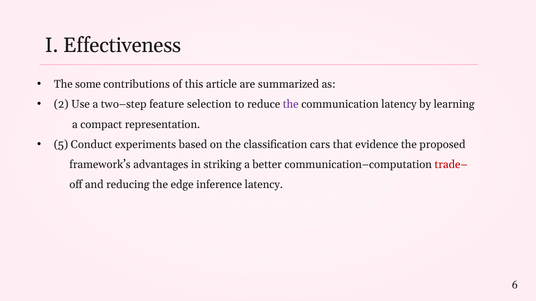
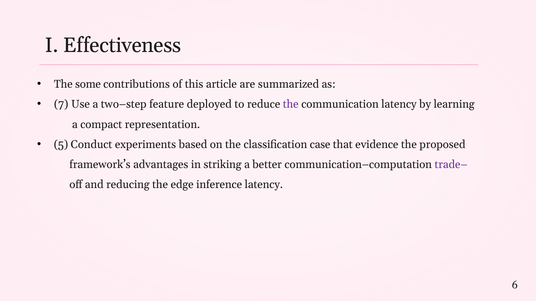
2: 2 -> 7 (61, 104)
selection: selection -> deployed (209, 104)
cars: cars -> case (320, 145)
trade– colour: red -> purple (451, 165)
